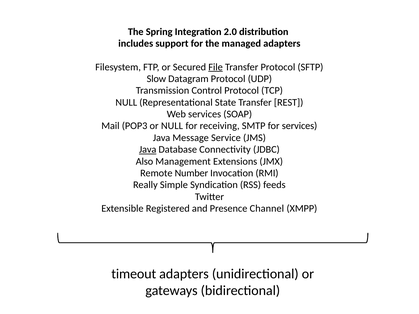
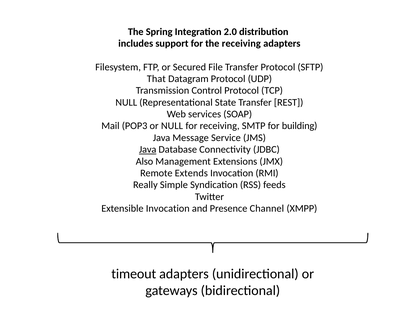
the managed: managed -> receiving (241, 43)
File underline: present -> none (216, 67)
Slow: Slow -> That (156, 79)
for services: services -> building (300, 126)
Number: Number -> Extends (191, 173)
Extensible Registered: Registered -> Invocation (168, 209)
